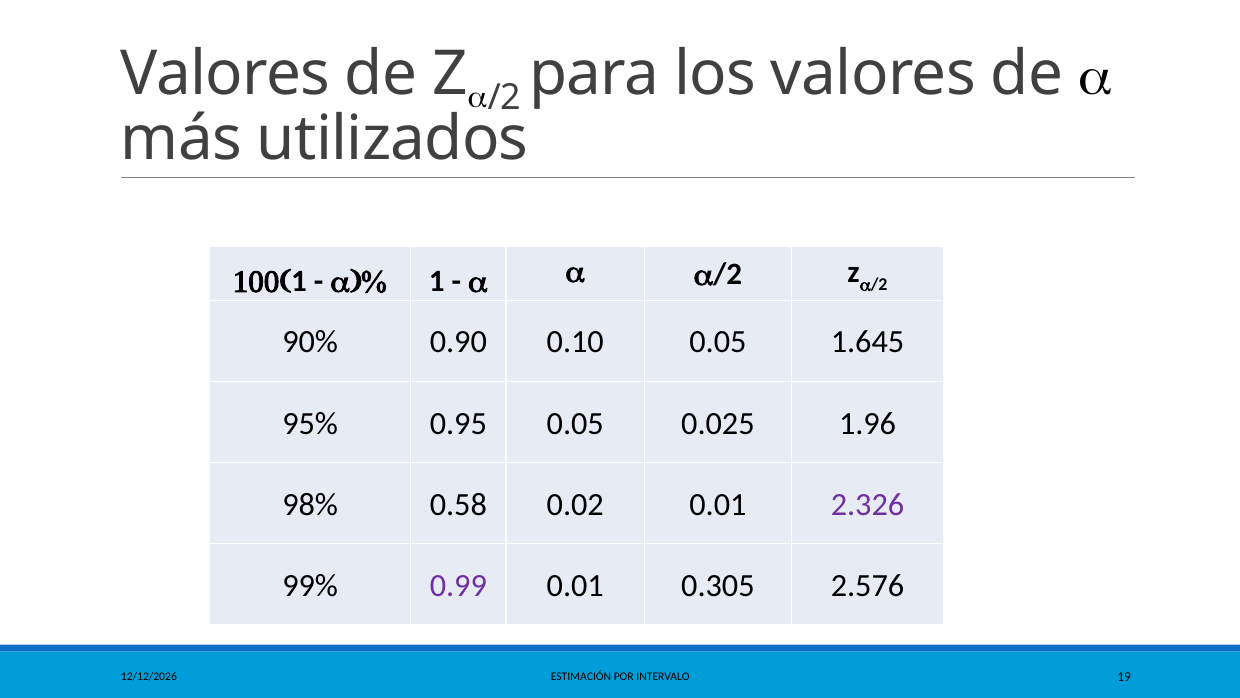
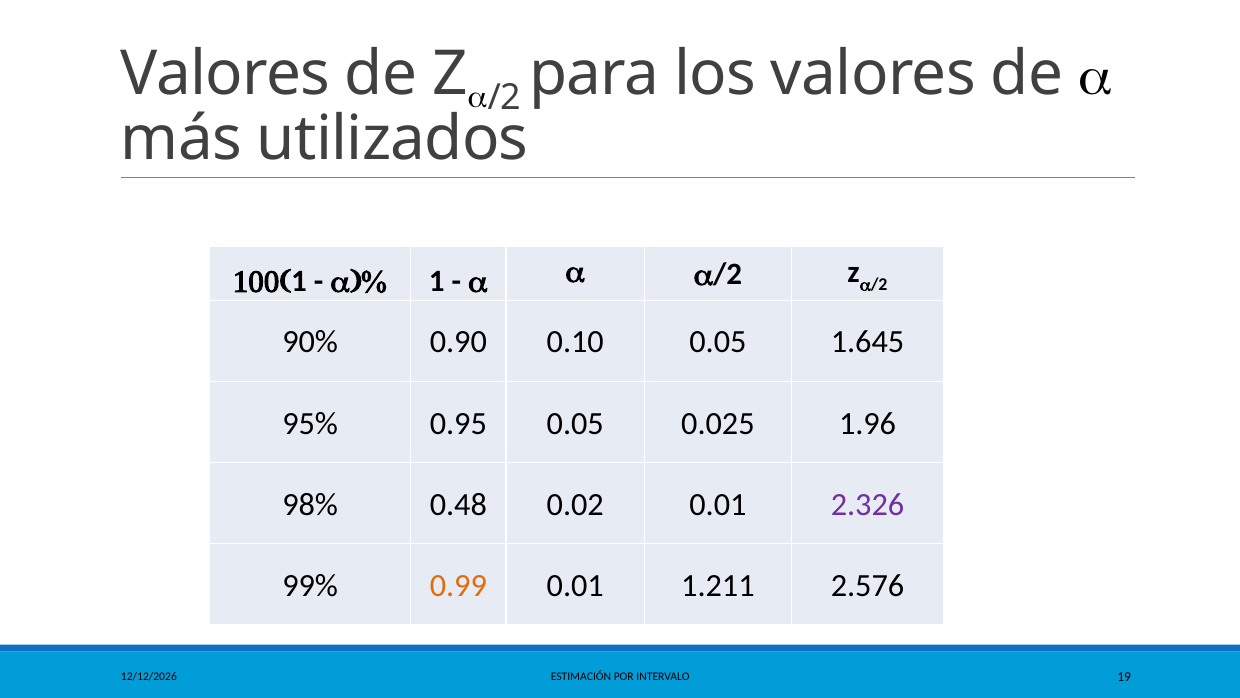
0.58: 0.58 -> 0.48 (458, 504)
0.99 colour: purple -> orange (458, 585)
0.305: 0.305 -> 1.211 (718, 585)
